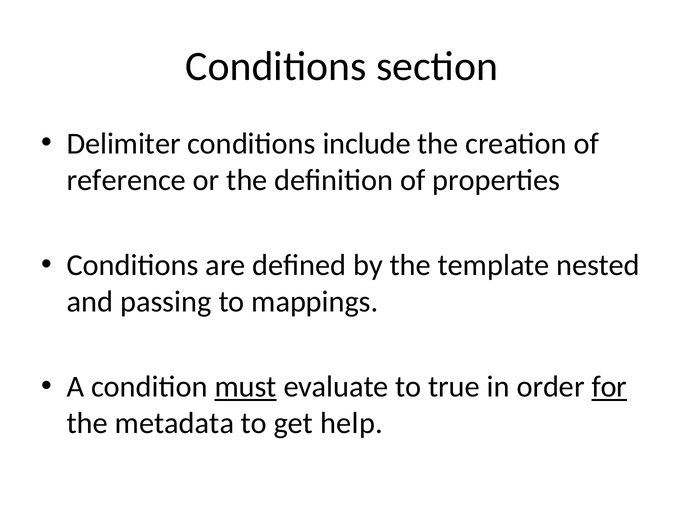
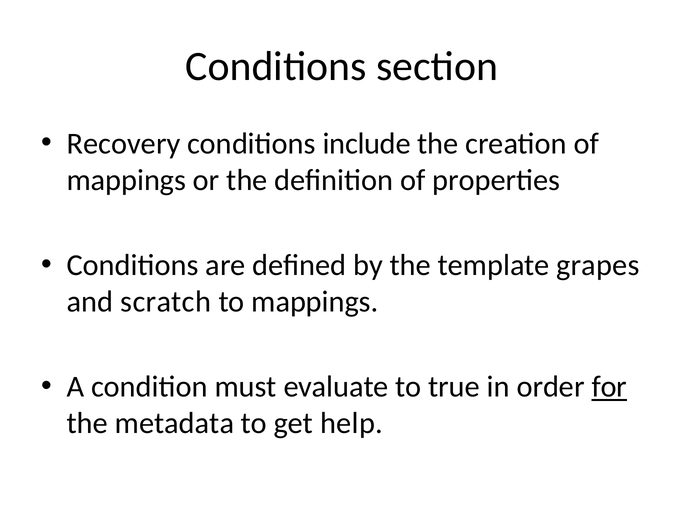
Delimiter: Delimiter -> Recovery (124, 143)
reference: reference -> mappings (126, 180)
nested: nested -> grapes (598, 265)
passing: passing -> scratch (166, 302)
must underline: present -> none (246, 387)
